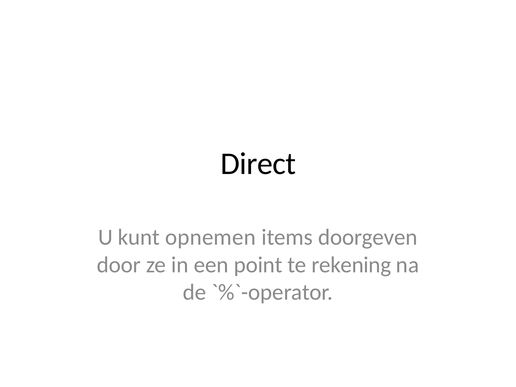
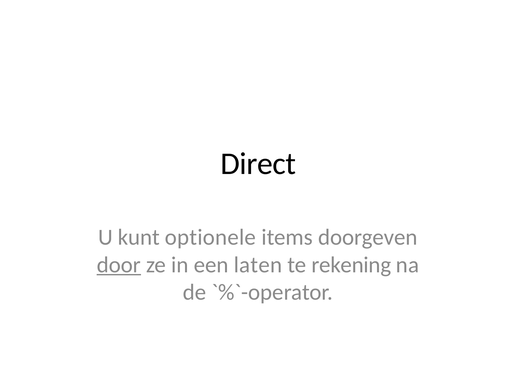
opnemen: opnemen -> optionele (210, 237)
door underline: none -> present (119, 265)
point: point -> laten (258, 265)
